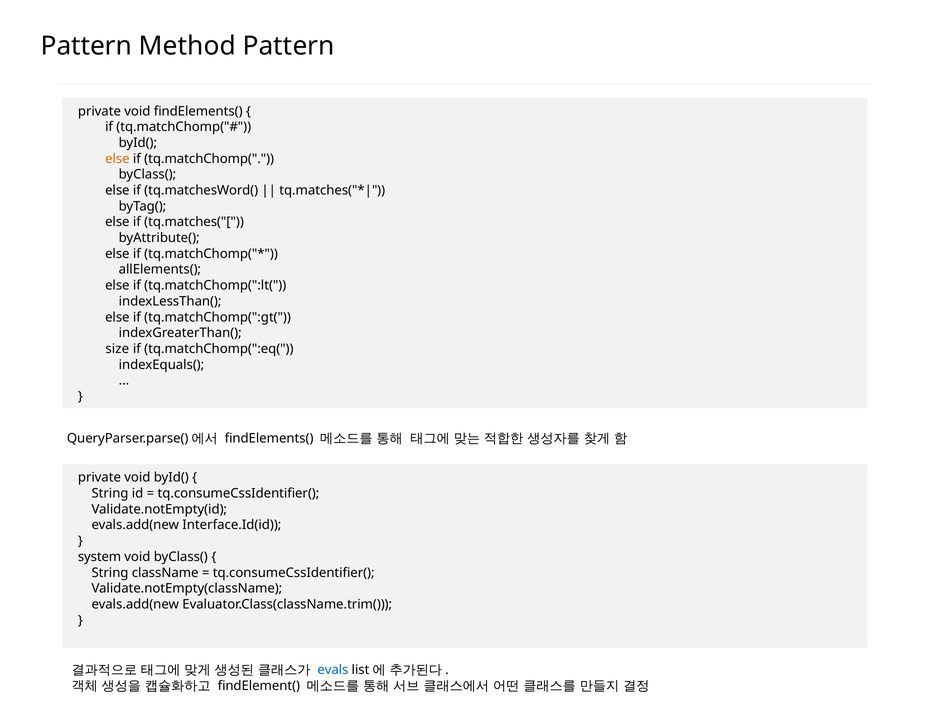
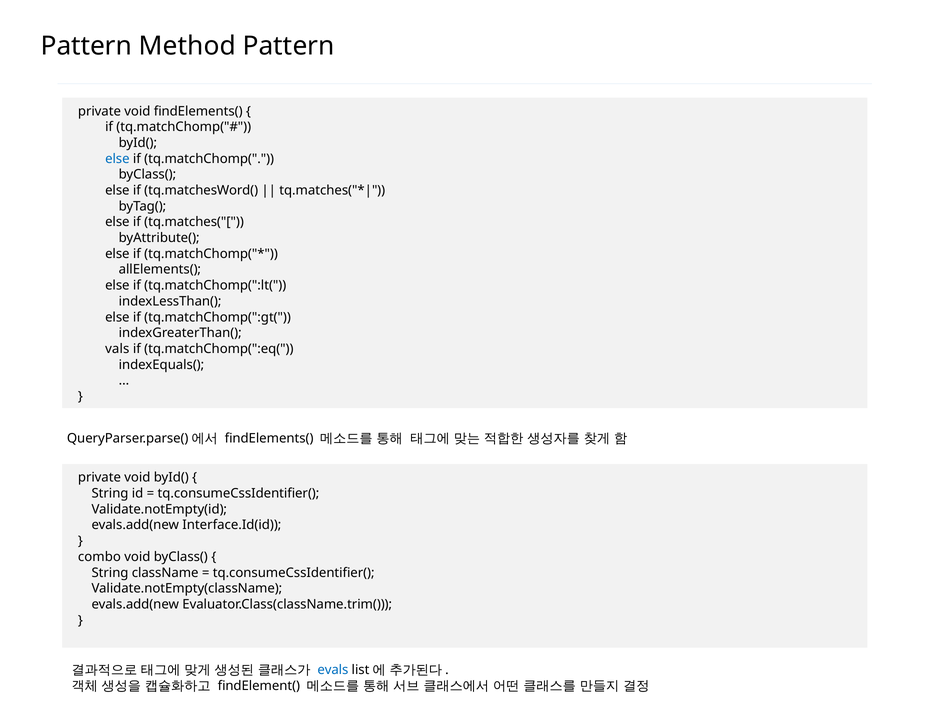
else colour: orange -> blue (117, 159)
size: size -> vals (117, 349)
system: system -> combo (99, 557)
